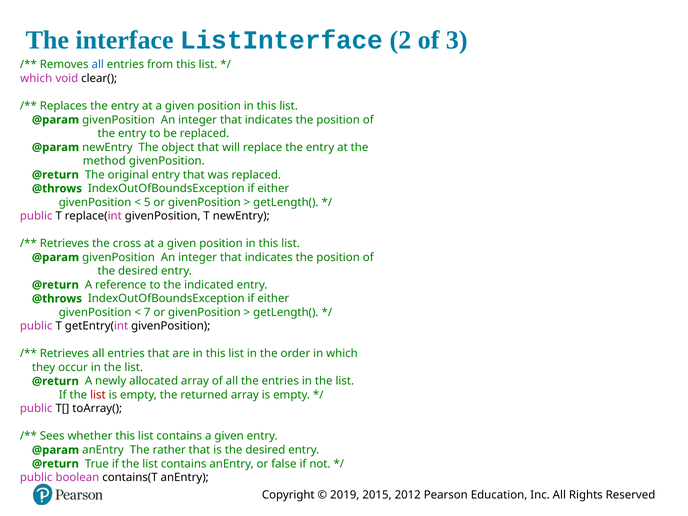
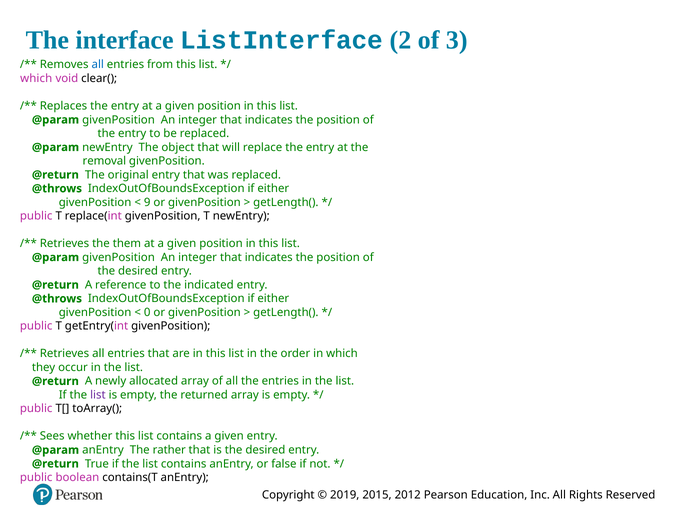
method: method -> removal (104, 161)
5: 5 -> 9 (147, 202)
cross: cross -> them (127, 244)
7: 7 -> 0 (147, 312)
list colour: red -> purple (98, 395)
